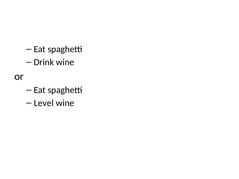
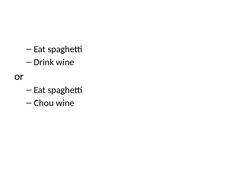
Level: Level -> Chou (44, 103)
